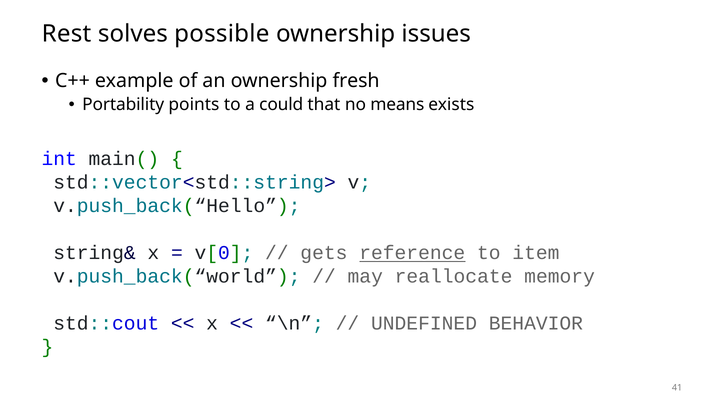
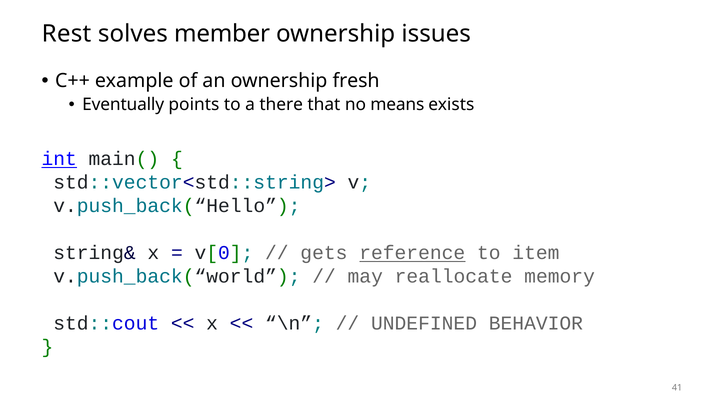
possible: possible -> member (222, 34)
Portability: Portability -> Eventually (123, 105)
could: could -> there (281, 105)
int underline: none -> present (59, 159)
